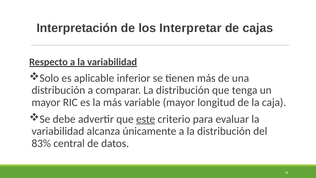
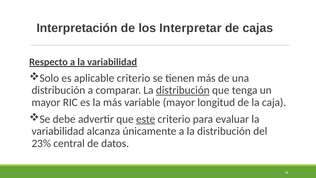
aplicable inferior: inferior -> criterio (134, 78)
distribución underline: none -> present (183, 90)
83%: 83% -> 23% (41, 143)
